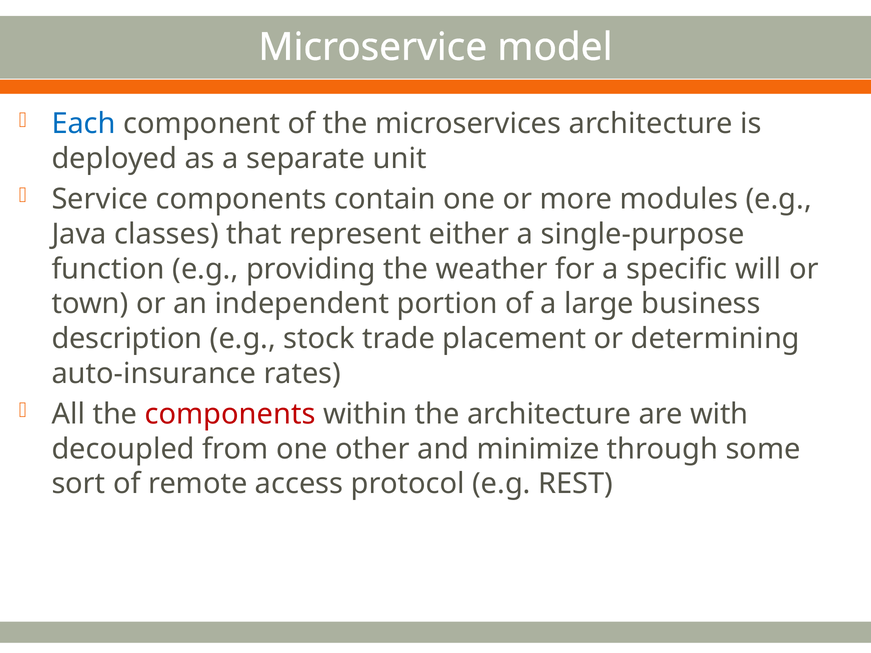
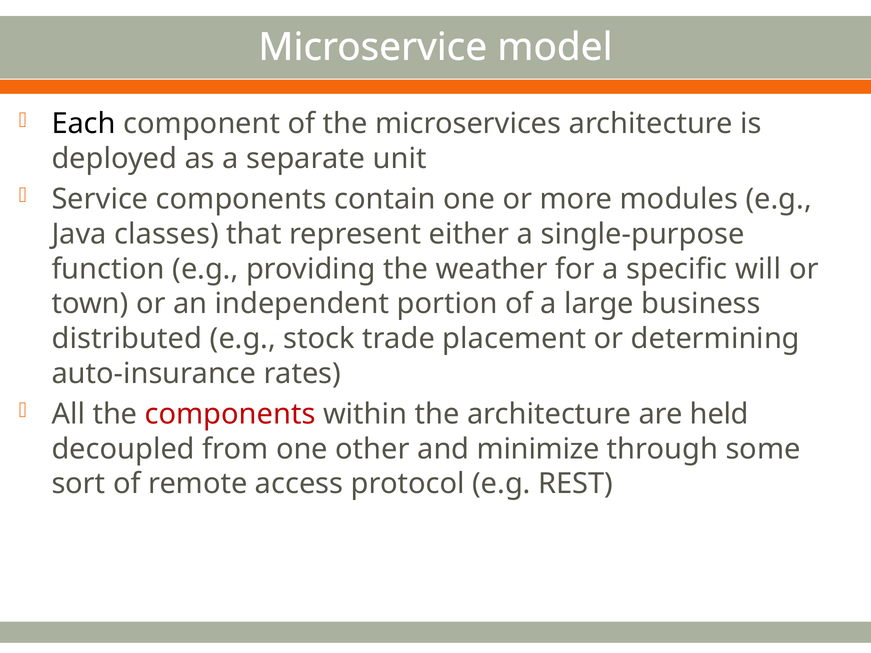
Each colour: blue -> black (84, 124)
description: description -> distributed (127, 339)
with: with -> held (719, 414)
